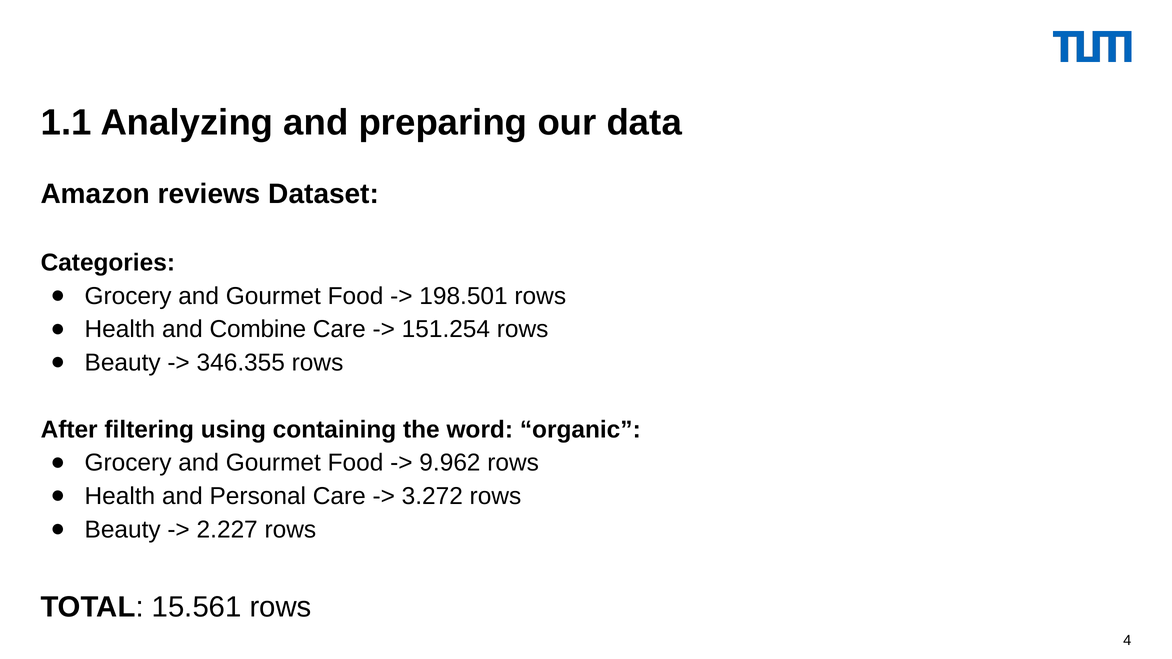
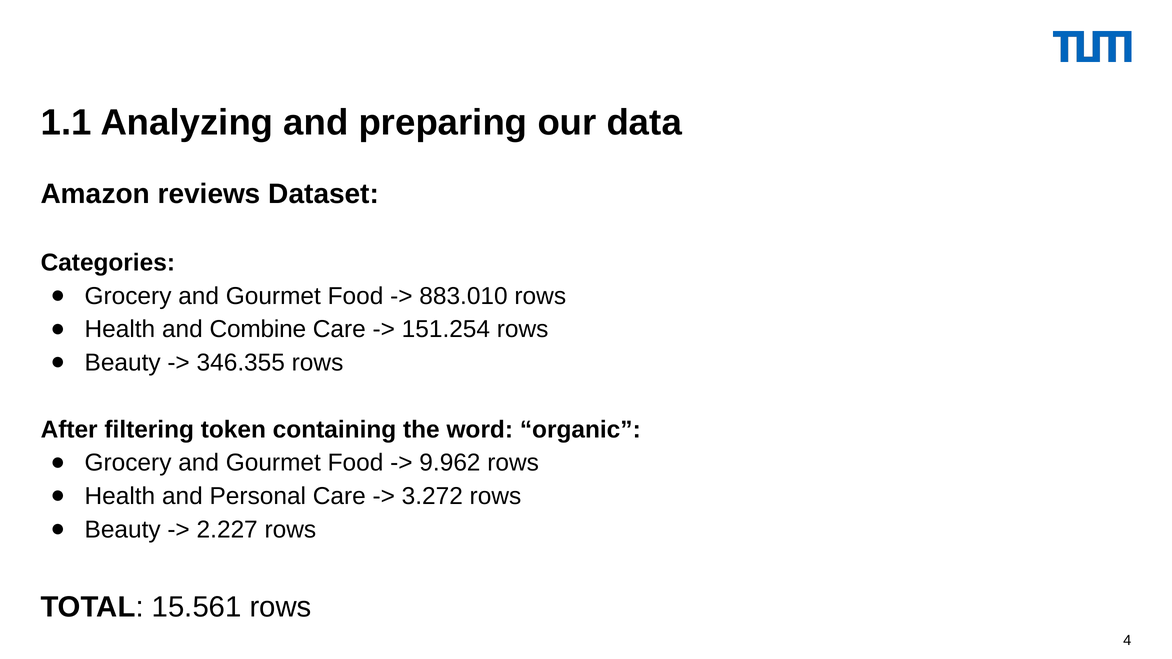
198.501: 198.501 -> 883.010 (463, 296)
using: using -> token (233, 430)
